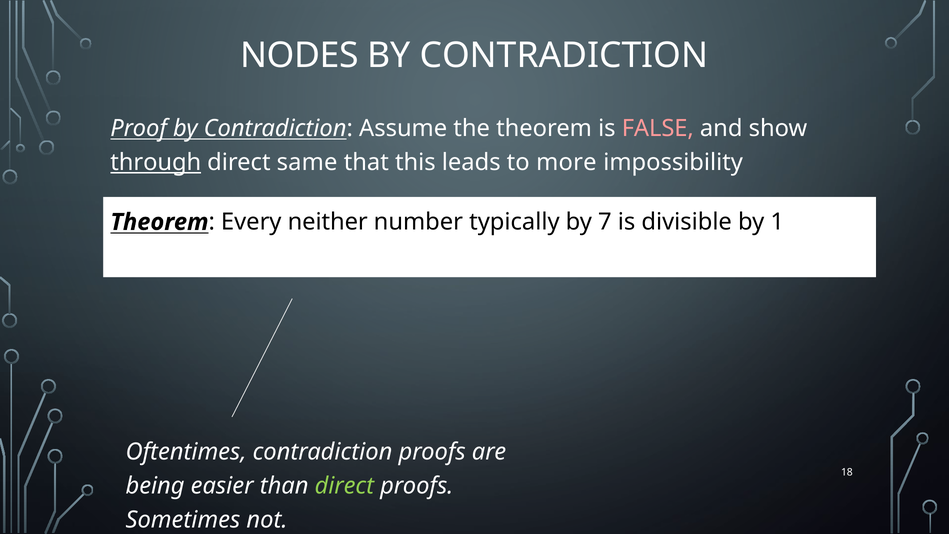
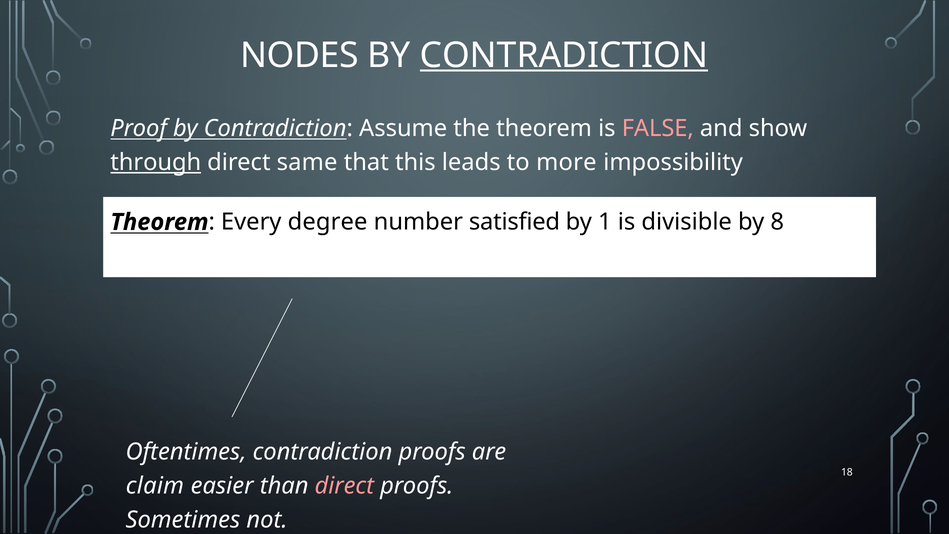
CONTRADICTION underline: none -> present (564, 55)
neither: neither -> degree (328, 222)
typically: typically -> satisfied (515, 222)
7: 7 -> 1 (605, 222)
1: 1 -> 8 (777, 222)
being: being -> claim (155, 486)
direct colour: light green -> pink (344, 486)
